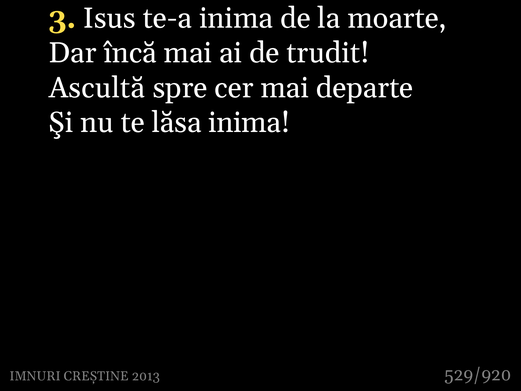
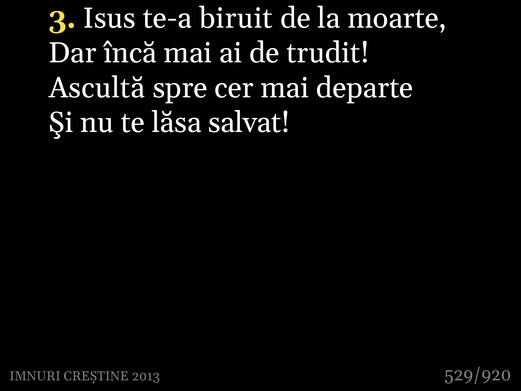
te-a inima: inima -> biruit (236, 18)
lăsa inima: inima -> salvat (249, 123)
